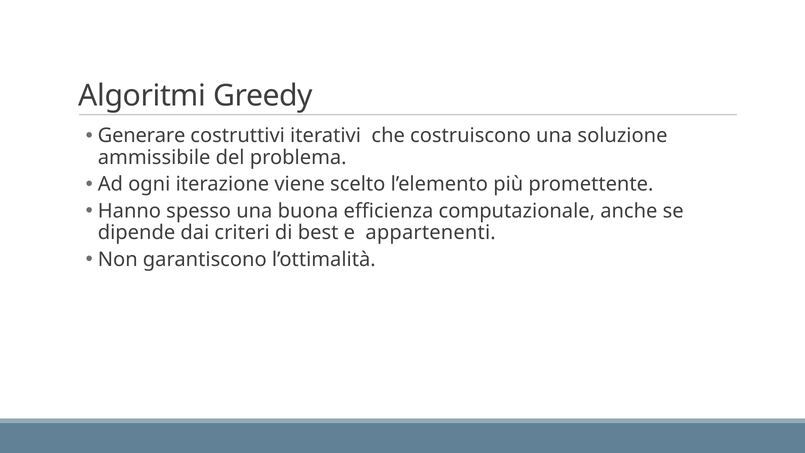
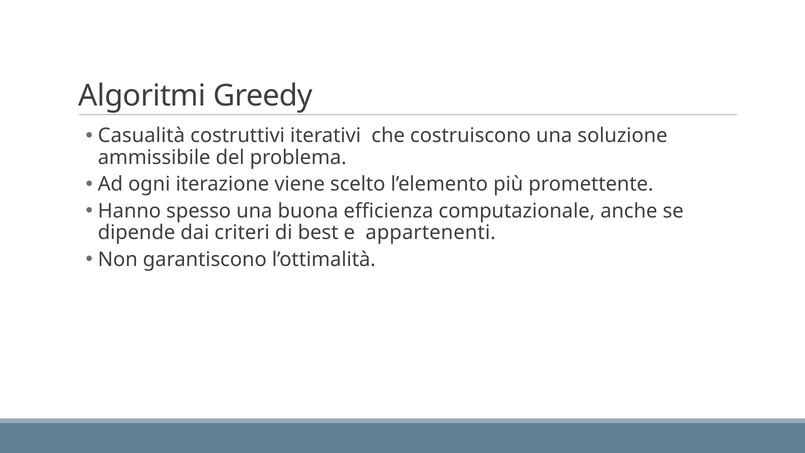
Generare: Generare -> Casualità (141, 136)
